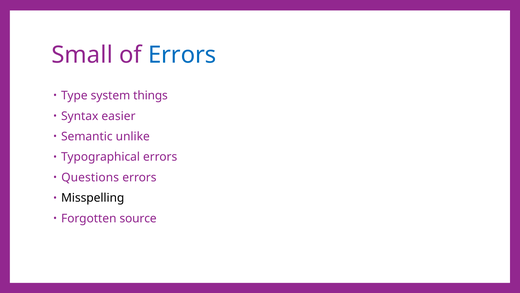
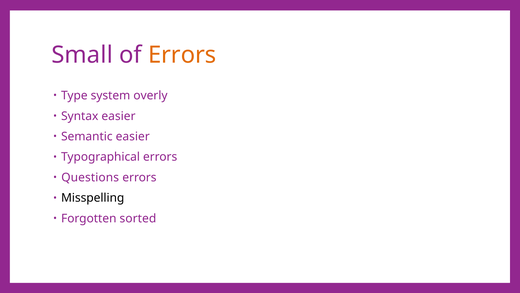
Errors colour: blue -> orange (182, 55)
things: things -> overly (150, 95)
Semantic unlike: unlike -> easier (133, 136)
source: source -> sorted (138, 218)
